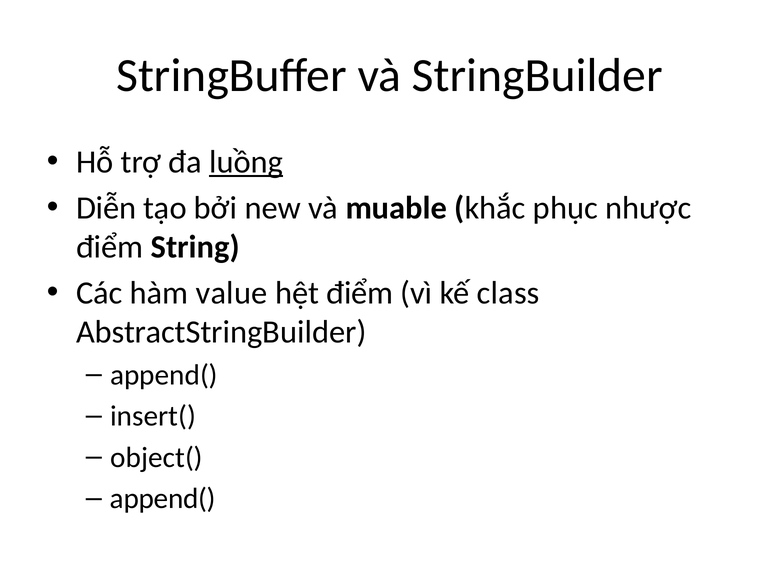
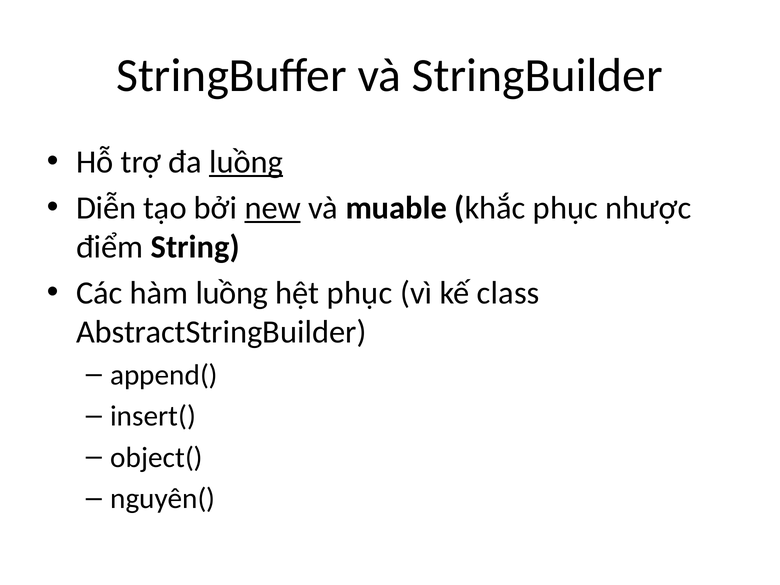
new underline: none -> present (273, 208)
hàm value: value -> luồng (232, 293)
hệt điểm: điểm -> phục (360, 293)
append(: append( -> nguyên( (163, 499)
